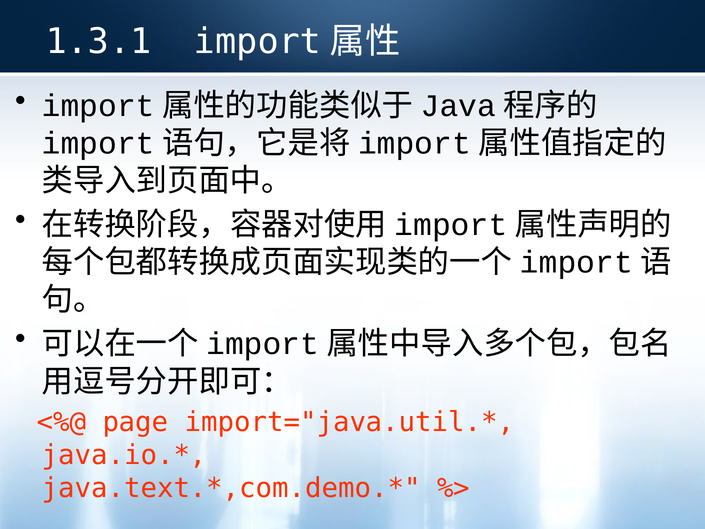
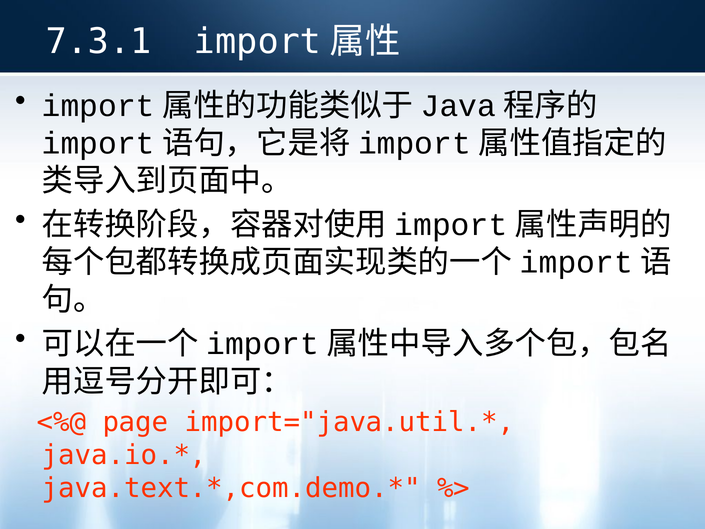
1.3.1: 1.3.1 -> 7.3.1 (99, 42)
